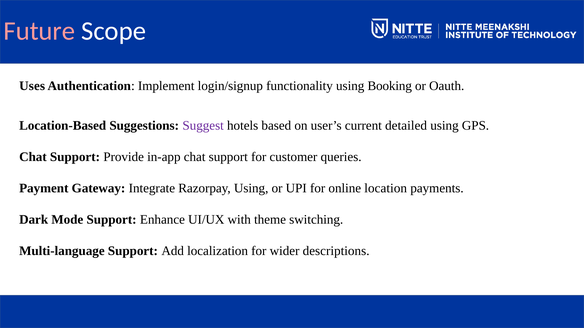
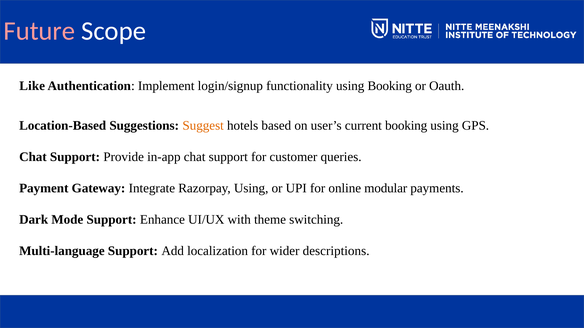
Uses: Uses -> Like (32, 86)
Suggest colour: purple -> orange (203, 126)
current detailed: detailed -> booking (406, 126)
location: location -> modular (386, 189)
